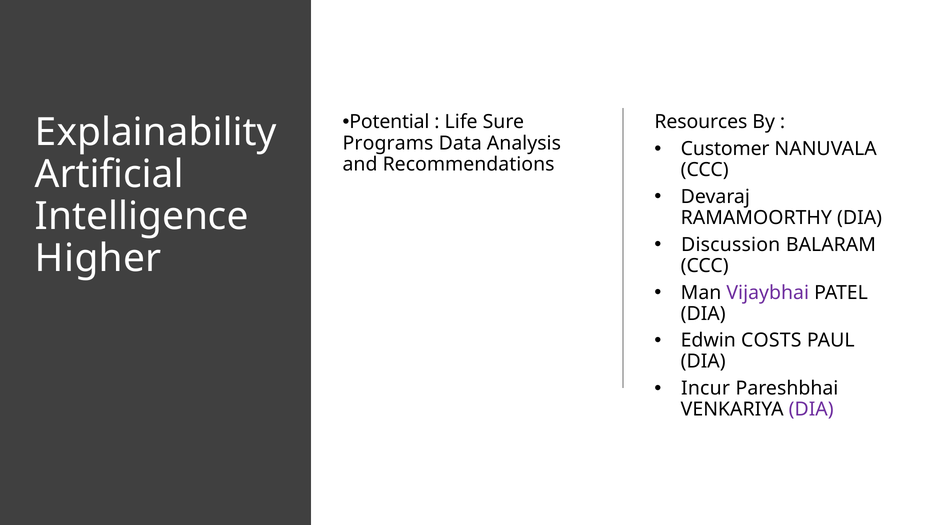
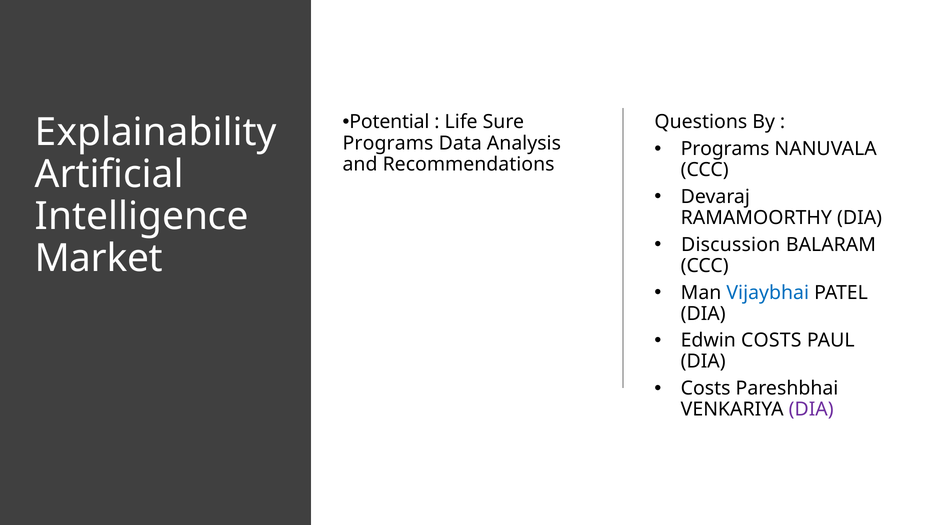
Resources: Resources -> Questions (701, 122)
Customer: Customer -> Programs (725, 149)
Higher: Higher -> Market (99, 258)
Vijaybhai colour: purple -> blue (768, 293)
Incur: Incur -> Costs (706, 389)
